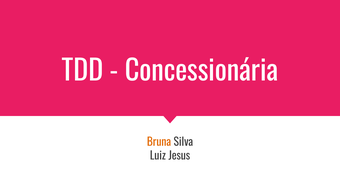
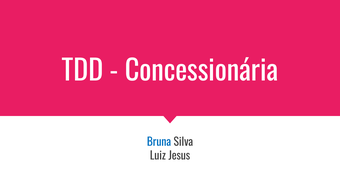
Bruna colour: orange -> blue (159, 142)
